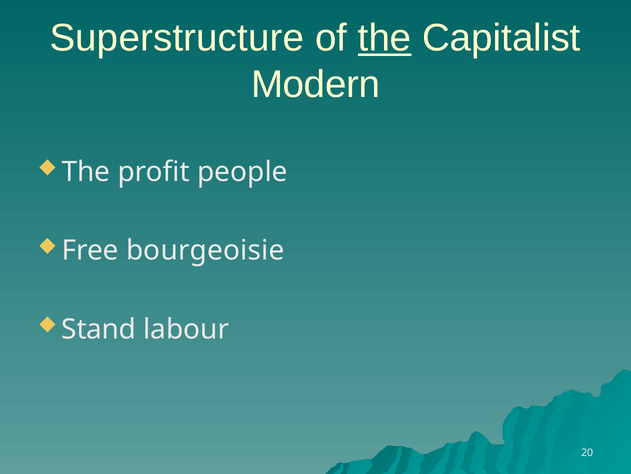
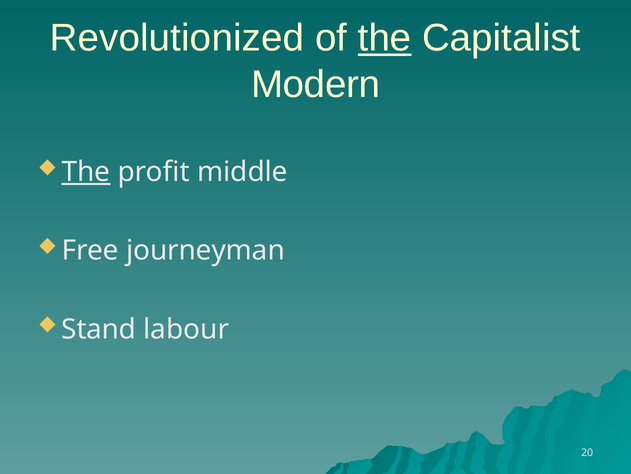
Superstructure: Superstructure -> Revolutionized (177, 38)
The underline: none -> present (86, 172)
people: people -> middle (242, 172)
bourgeoisie: bourgeoisie -> journeyman (205, 250)
